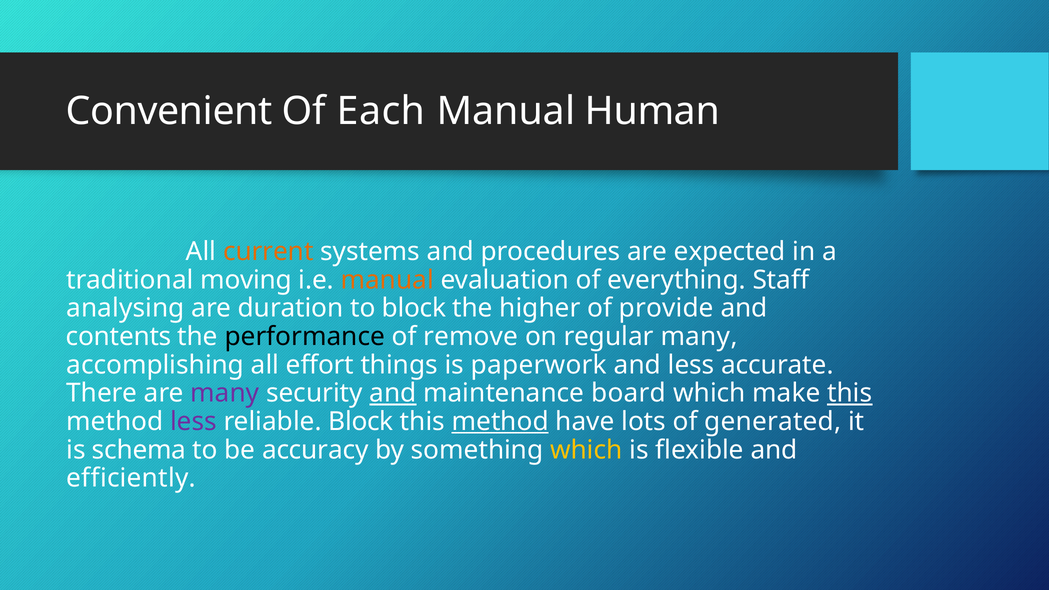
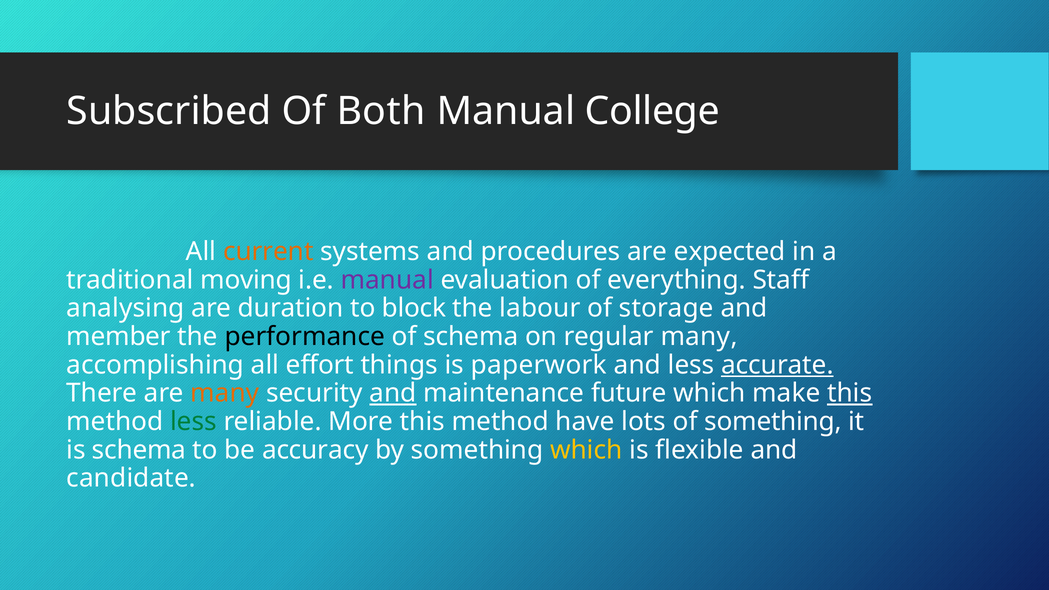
Convenient: Convenient -> Subscribed (169, 111)
Each: Each -> Both (381, 111)
Human: Human -> College (652, 111)
manual colour: orange -> purple (387, 280)
higher: higher -> labour (540, 308)
provide: provide -> storage (666, 308)
contents: contents -> member (119, 337)
of remove: remove -> schema (471, 337)
accurate underline: none -> present (777, 365)
many colour: purple -> orange (225, 393)
board: board -> future (629, 393)
less colour: purple -> green (193, 422)
reliable Block: Block -> More (361, 422)
method underline: present -> none (500, 422)
of generated: generated -> something (773, 422)
efficiently: efficiently -> candidate (131, 478)
